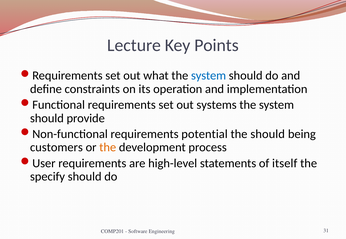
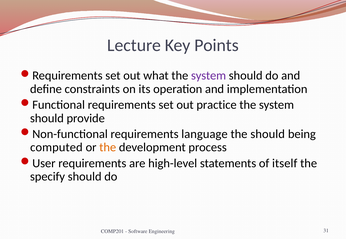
system colour: blue -> purple (209, 76)
systems: systems -> practice (217, 105)
potential: potential -> language (205, 134)
customers: customers -> computed (56, 148)
